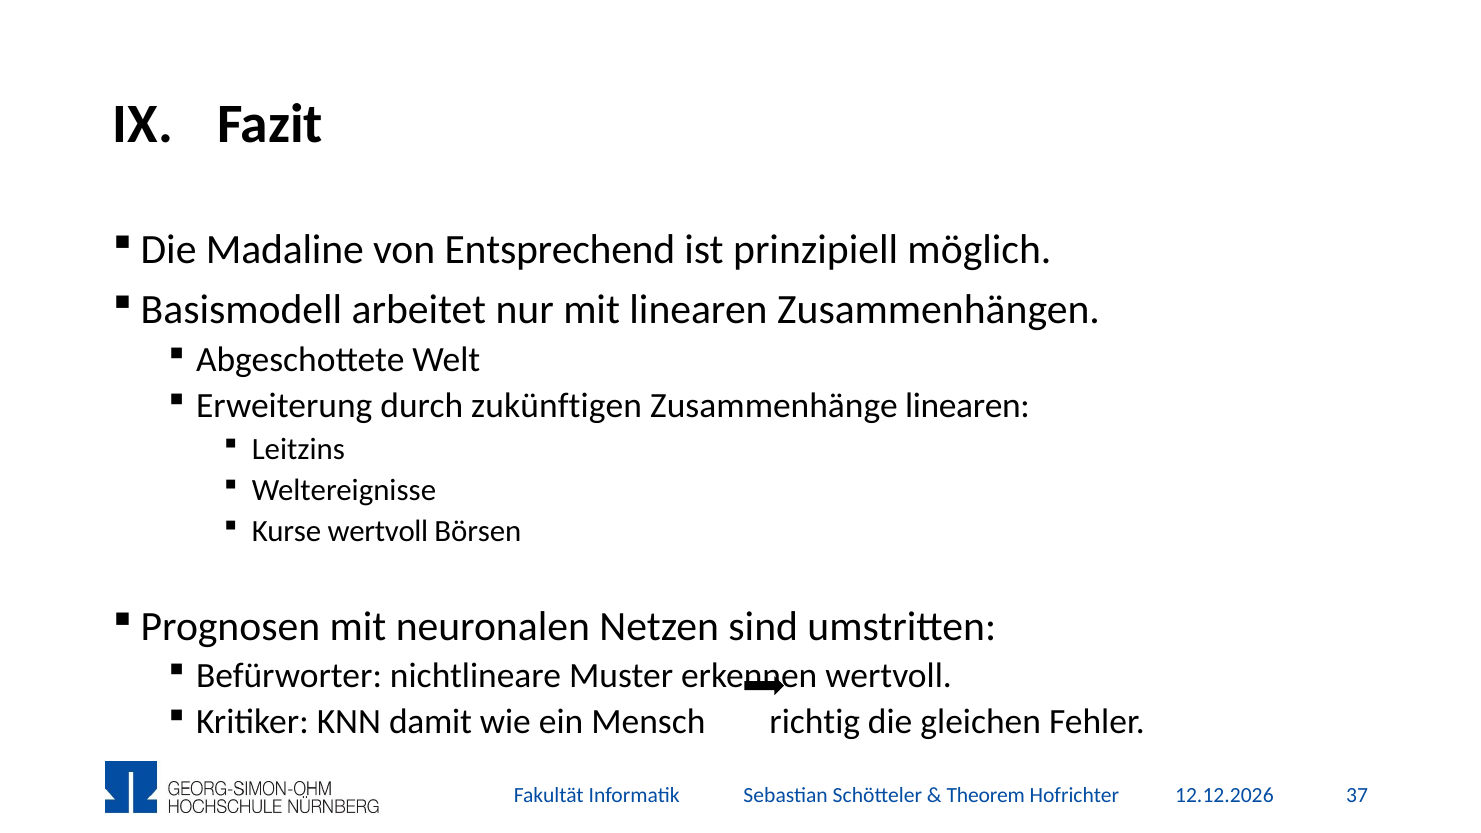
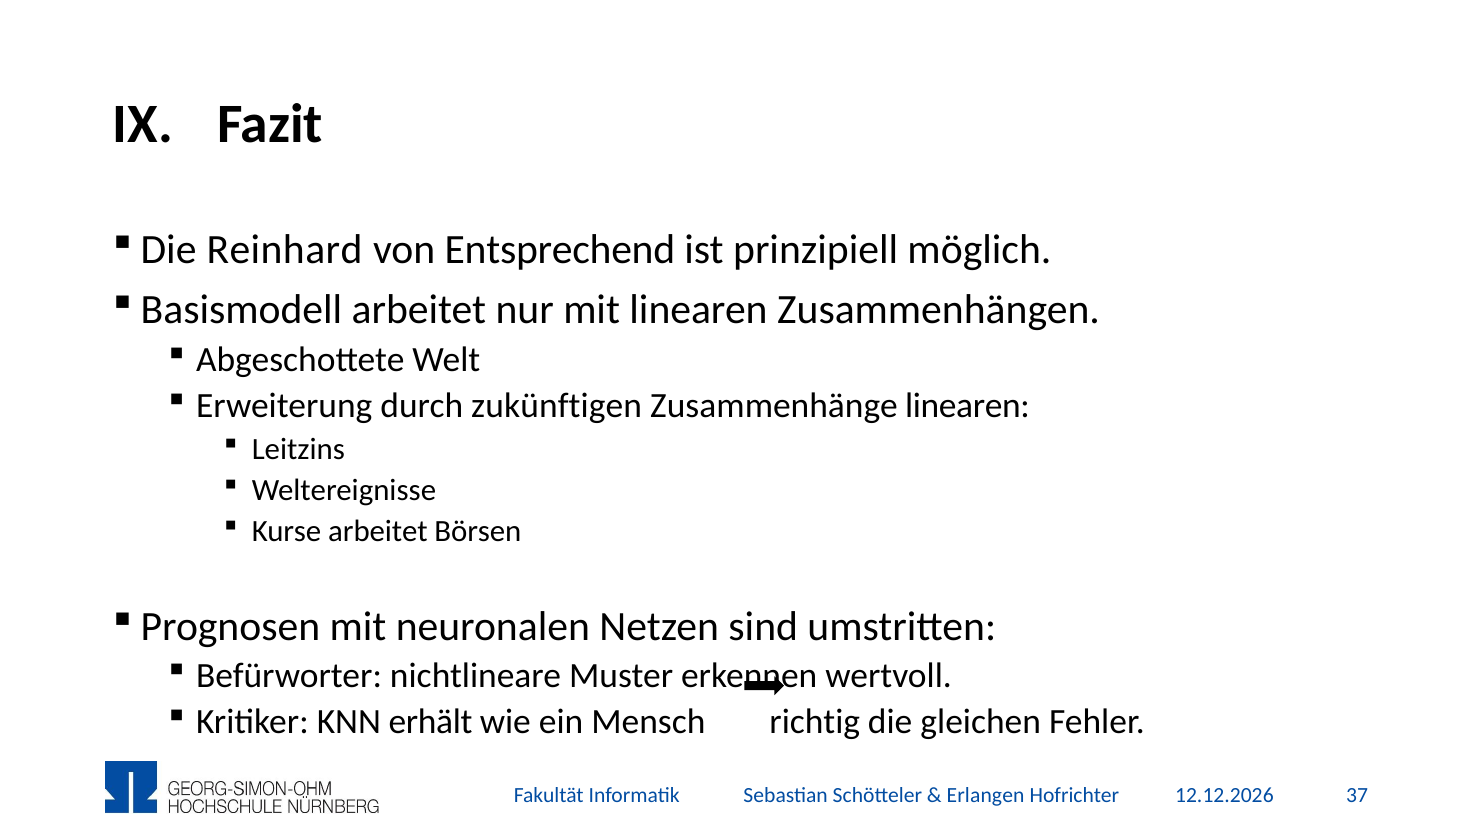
Madaline: Madaline -> Reinhard (285, 250)
Kurse wertvoll: wertvoll -> arbeitet (378, 531)
damit: damit -> erhält (431, 722)
Theorem: Theorem -> Erlangen (986, 795)
